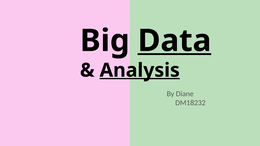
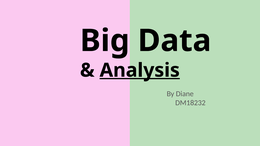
Data underline: present -> none (174, 41)
